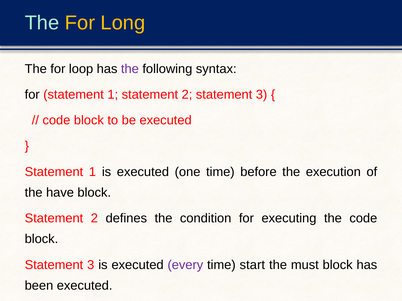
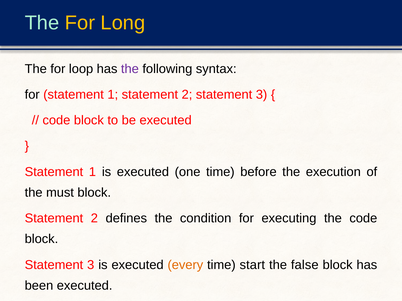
have: have -> must (60, 193)
every colour: purple -> orange (185, 265)
must: must -> false (305, 265)
